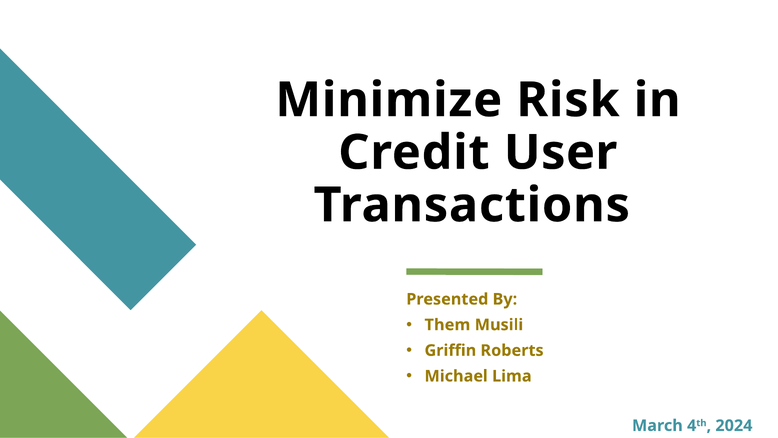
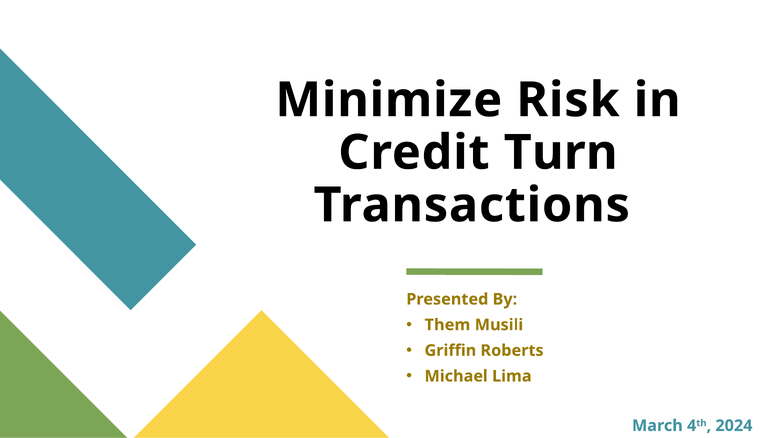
User: User -> Turn (561, 153)
